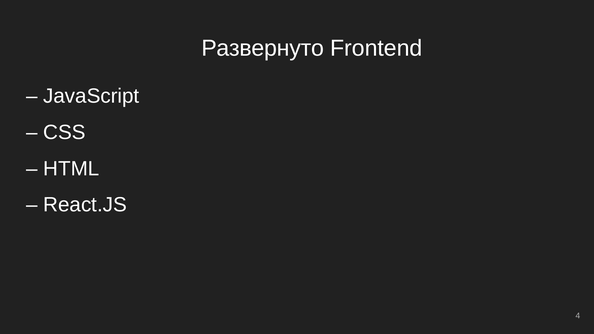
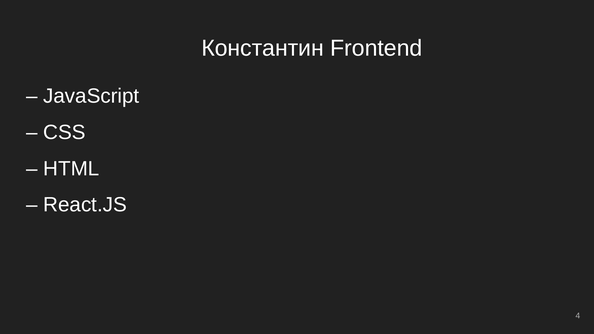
Развернуто: Развернуто -> Константин (263, 48)
